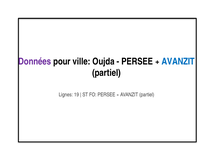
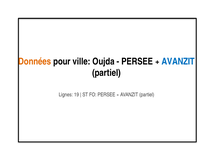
Données colour: purple -> orange (35, 62)
